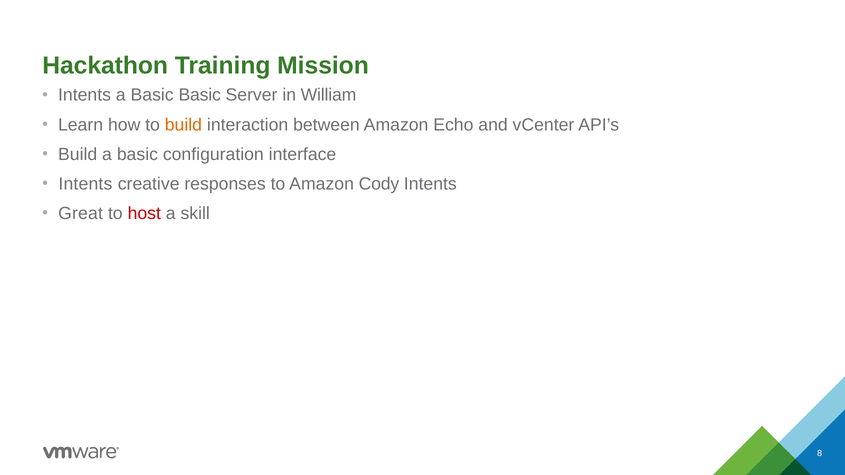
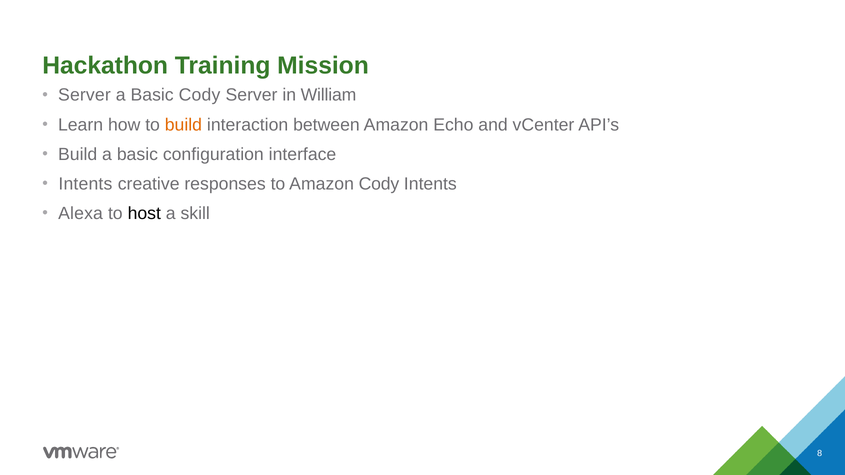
Intents: Intents -> Server (84, 95)
Basic Basic: Basic -> Cody (200, 95)
Great: Great -> Alexa (81, 214)
host colour: red -> black (144, 214)
